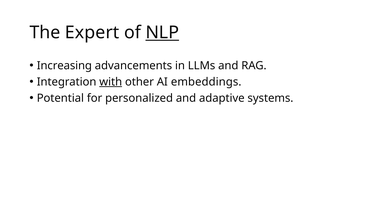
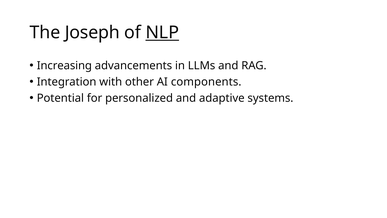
Expert: Expert -> Joseph (92, 33)
with underline: present -> none (111, 82)
embeddings: embeddings -> components (206, 82)
